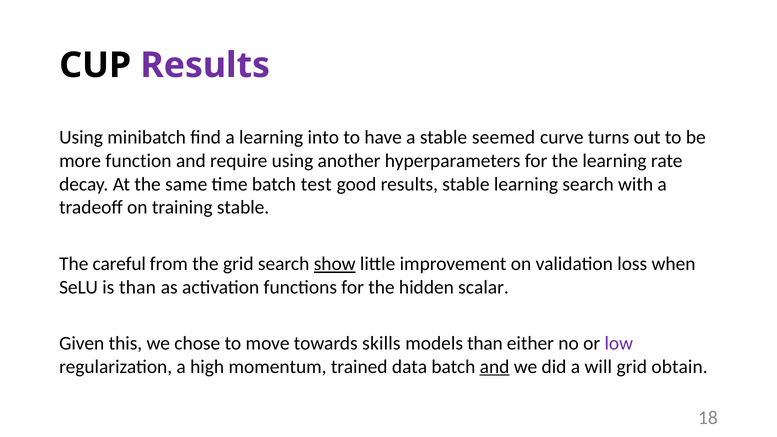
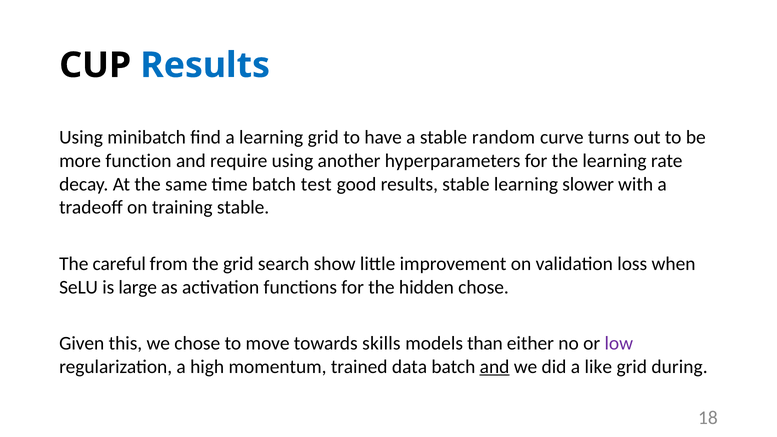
Results colour: purple -> blue (205, 65)
learning into: into -> grid (323, 138)
seemed: seemed -> random (504, 138)
learning search: search -> slower (588, 184)
show underline: present -> none (335, 264)
is than: than -> large (138, 287)
hidden scalar: scalar -> chose (484, 287)
will: will -> like (598, 367)
obtain: obtain -> during (680, 367)
